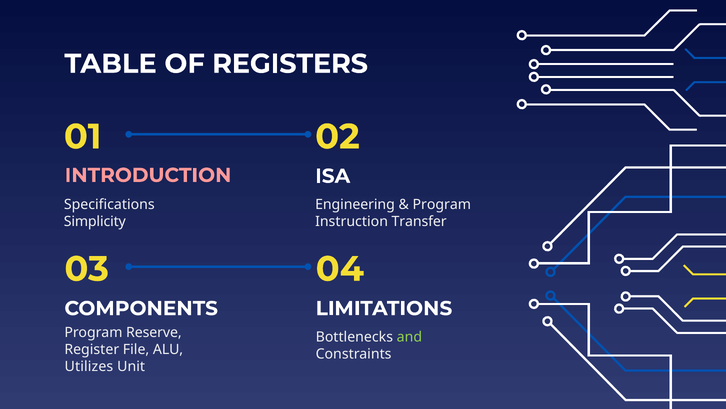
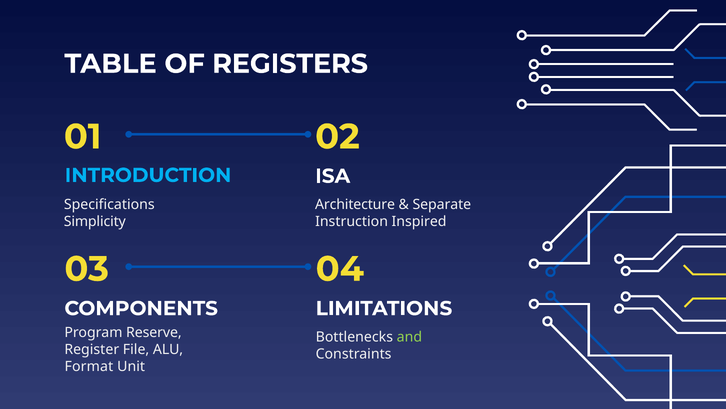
INTRODUCTION colour: pink -> light blue (148, 175)
Engineering: Engineering -> Architecture (355, 204)
Program: Program -> Separate (442, 204)
Transfer: Transfer -> Inspired (419, 221)
Utilizes: Utilizes -> Format (89, 366)
